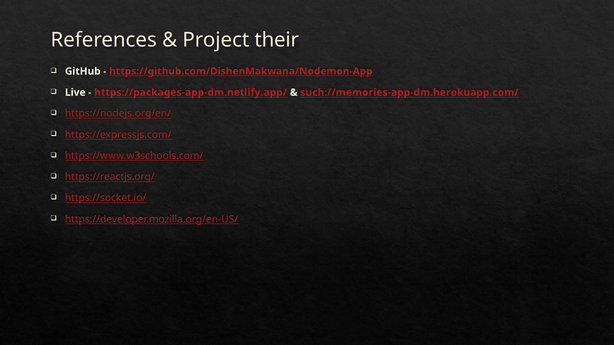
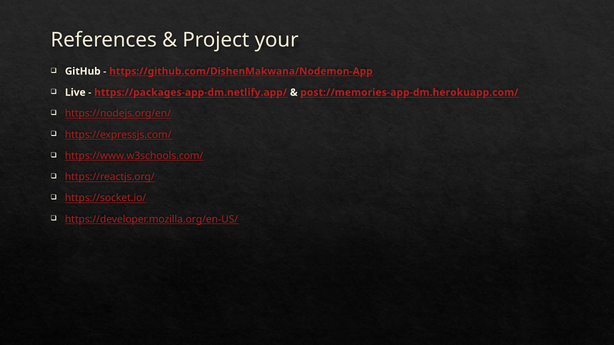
their: their -> your (277, 40)
such://memories-app-dm.herokuapp.com/: such://memories-app-dm.herokuapp.com/ -> post://memories-app-dm.herokuapp.com/ (409, 93)
